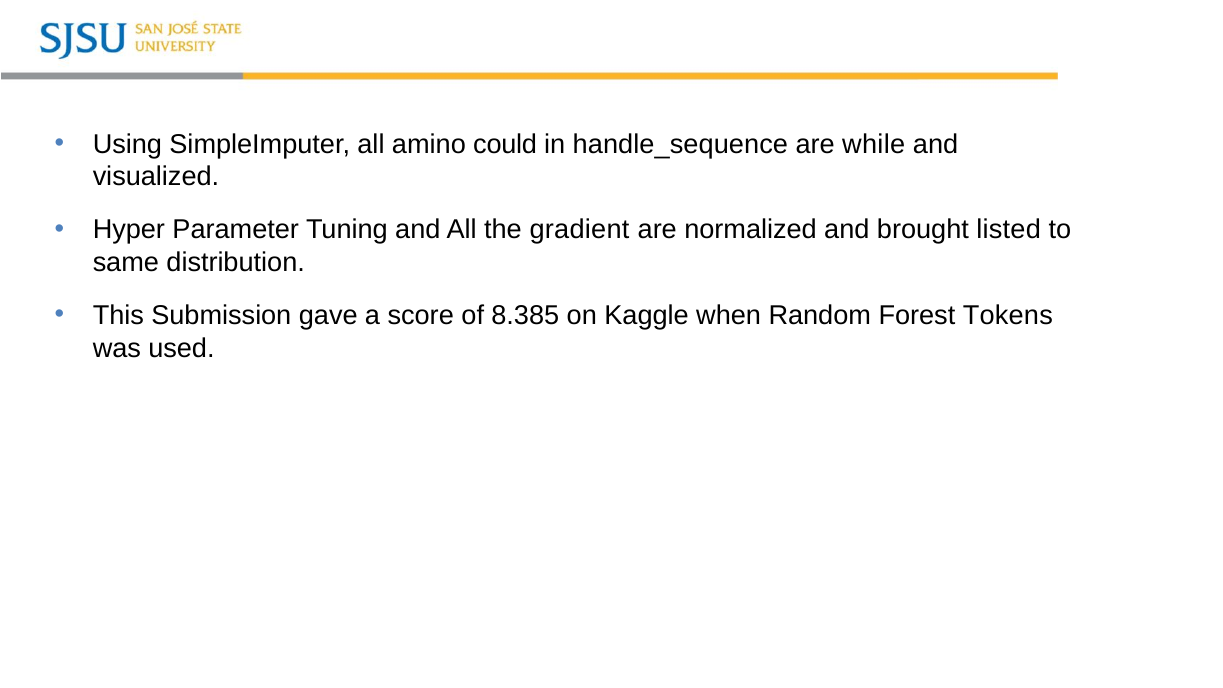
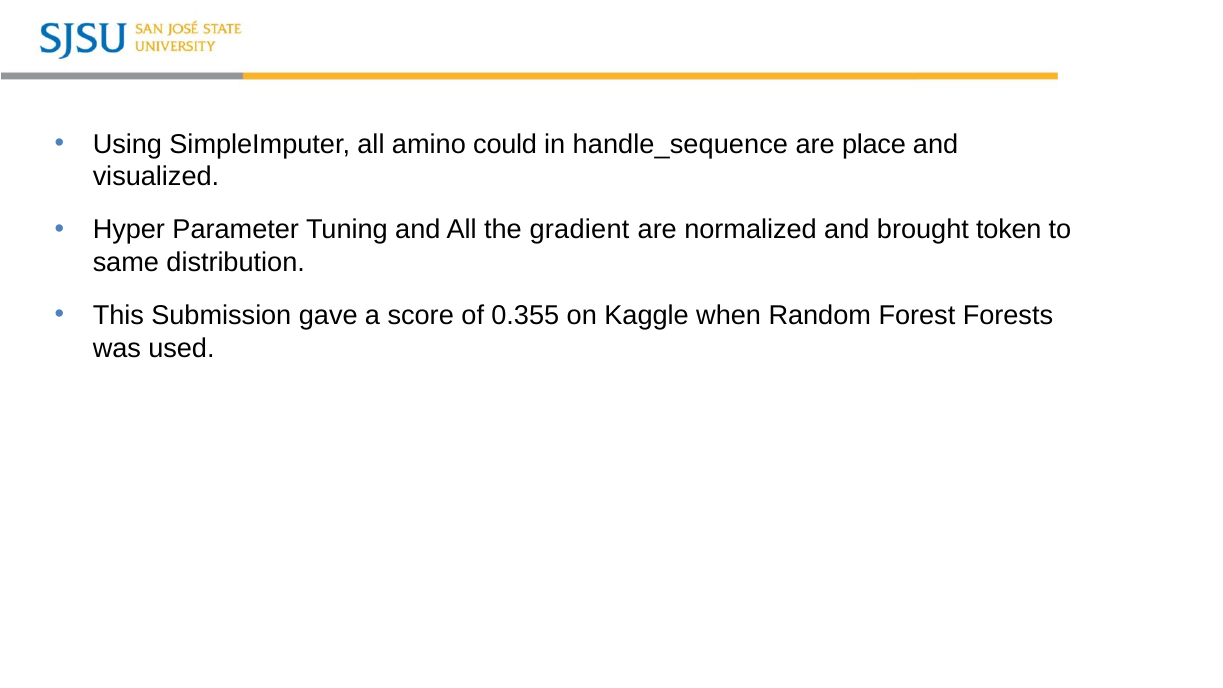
while: while -> place (874, 144)
listed: listed -> token (1009, 230)
8.385: 8.385 -> 0.355 (525, 315)
Tokens: Tokens -> Forests (1008, 315)
